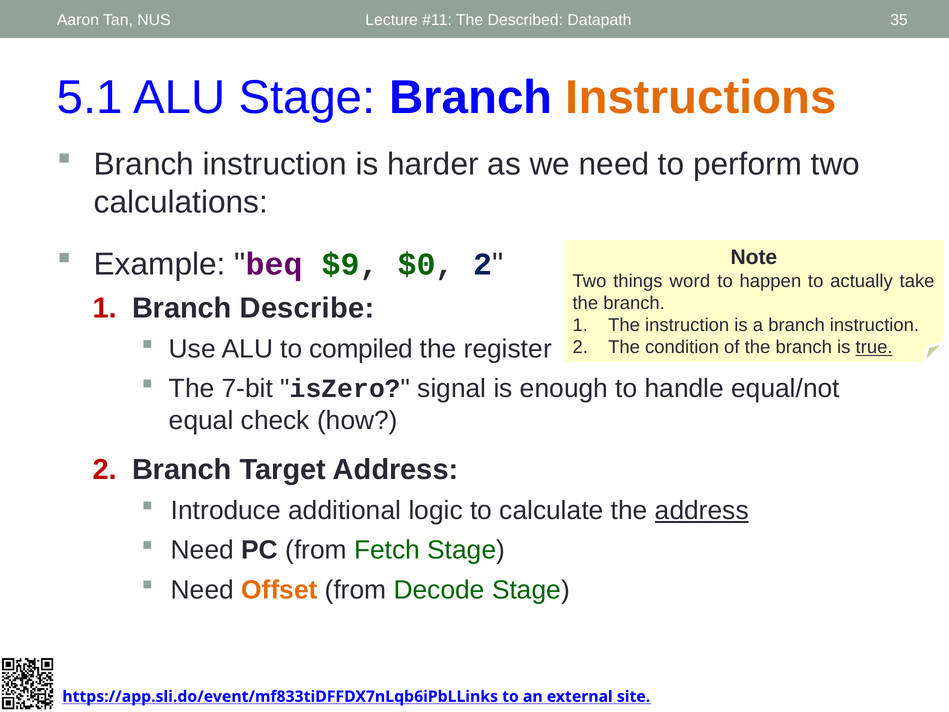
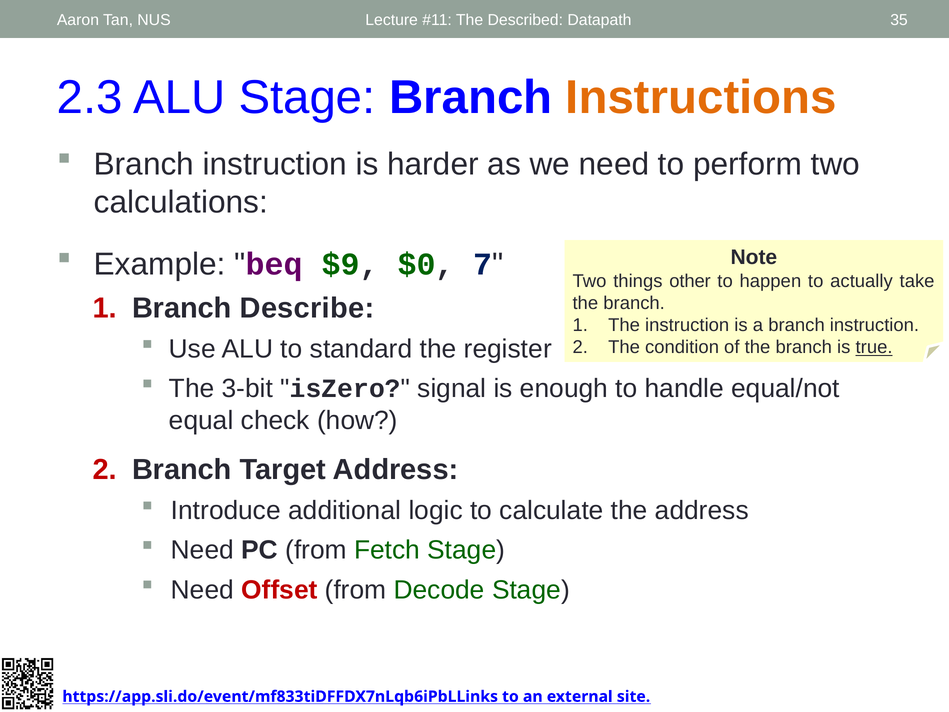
5.1: 5.1 -> 2.3 (90, 97)
$0 2: 2 -> 7 (483, 264)
word: word -> other (690, 281)
compiled: compiled -> standard (361, 349)
7-bit: 7-bit -> 3-bit (247, 389)
address underline: present -> none (702, 510)
Offset colour: orange -> red (279, 590)
